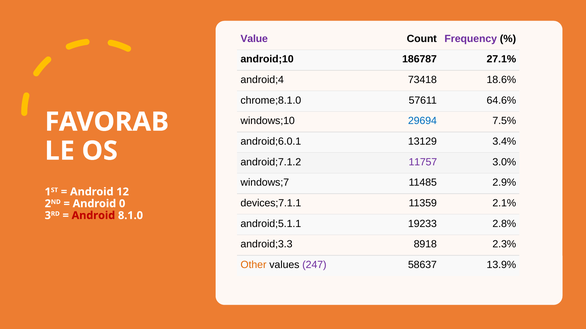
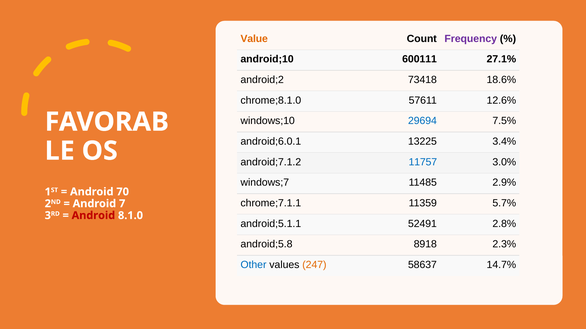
Value colour: purple -> orange (254, 39)
186787: 186787 -> 600111 (420, 59)
android;4: android;4 -> android;2 (262, 80)
64.6%: 64.6% -> 12.6% (501, 100)
13129: 13129 -> 13225 (422, 142)
11757 colour: purple -> blue (423, 162)
12: 12 -> 70 (123, 192)
devices;7.1.1: devices;7.1.1 -> chrome;7.1.1 (271, 203)
2.1%: 2.1% -> 5.7% (504, 203)
0: 0 -> 7 (122, 204)
19233: 19233 -> 52491 (422, 224)
android;3.3: android;3.3 -> android;5.8 (266, 245)
Other colour: orange -> blue (254, 265)
247 colour: purple -> orange (314, 265)
13.9%: 13.9% -> 14.7% (501, 265)
